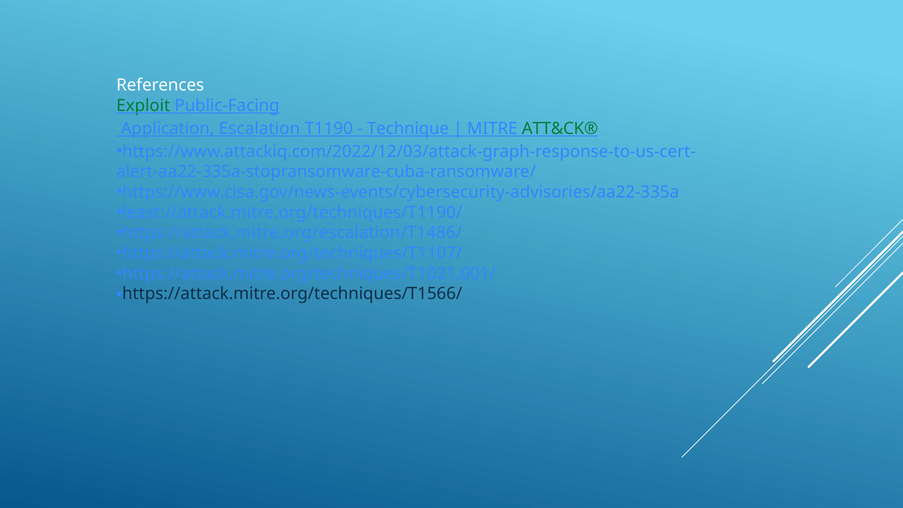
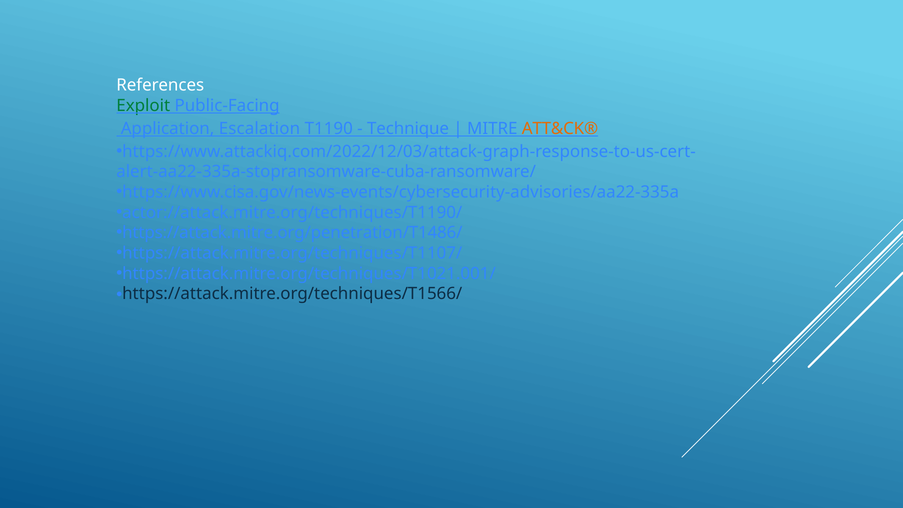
ATT&CK® colour: green -> orange (560, 128)
least://attack.mitre.org/techniques/T1190/: least://attack.mitre.org/techniques/T1190/ -> actor://attack.mitre.org/techniques/T1190/ (292, 212)
https://attack.mitre.org/escalation/T1486/: https://attack.mitre.org/escalation/T1486/ -> https://attack.mitre.org/penetration/T1486/ (292, 233)
